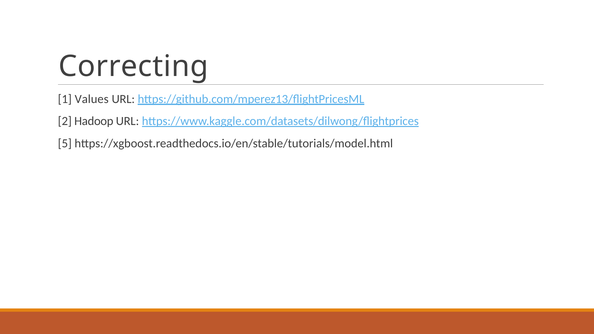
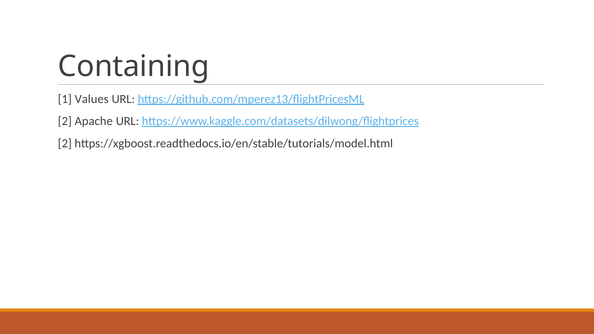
Correcting: Correcting -> Containing (134, 67)
Hadoop: Hadoop -> Apache (94, 121)
5: 5 -> 2 (65, 143)
